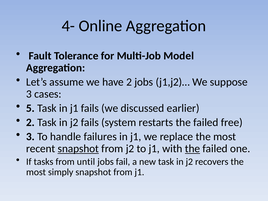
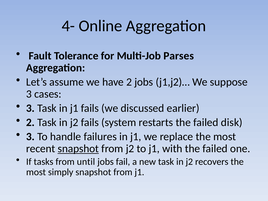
Model: Model -> Parses (179, 56)
5: 5 -> 3 (30, 108)
free: free -> disk (232, 122)
the underline: present -> none (193, 149)
